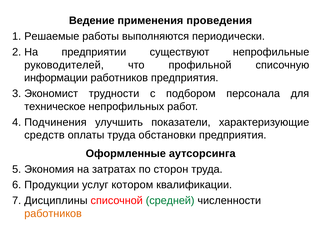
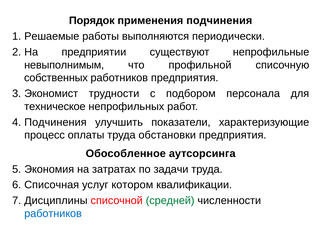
Ведение: Ведение -> Порядок (92, 21)
применения проведения: проведения -> подчинения (219, 21)
руководителей: руководителей -> невыполнимым (64, 65)
информации: информации -> собственных (56, 78)
средств: средств -> процесс (45, 135)
Оформленные: Оформленные -> Обособленное (126, 154)
сторон: сторон -> задачи (171, 169)
Продукции: Продукции -> Списочная (52, 185)
работников colour: orange -> blue (53, 213)
